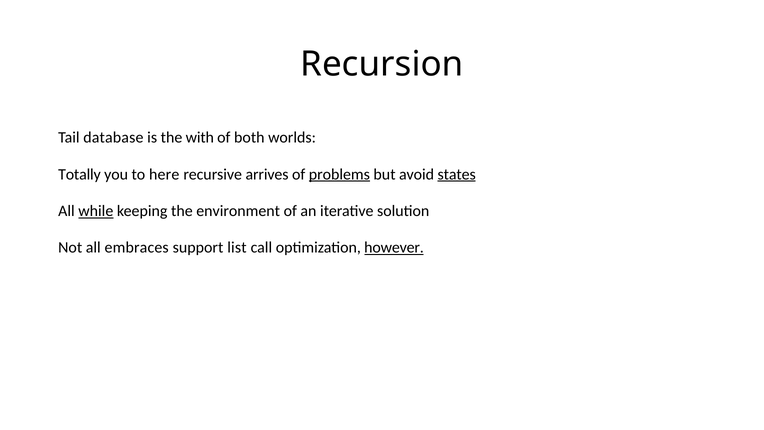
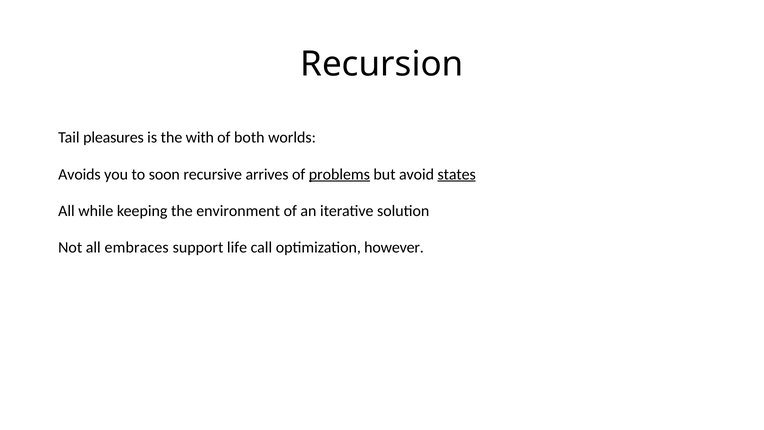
database: database -> pleasures (114, 138)
Totally: Totally -> Avoids (79, 174)
here: here -> soon (164, 174)
while underline: present -> none (96, 211)
list: list -> life (237, 247)
however underline: present -> none (394, 247)
